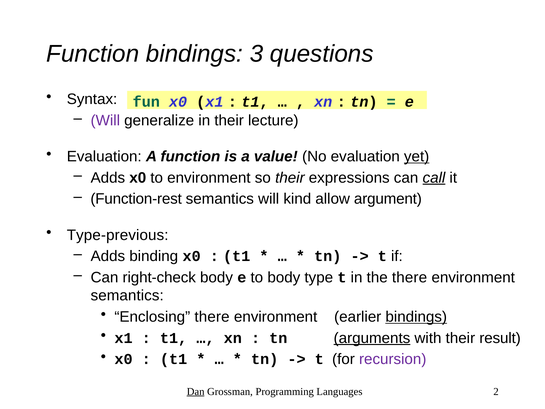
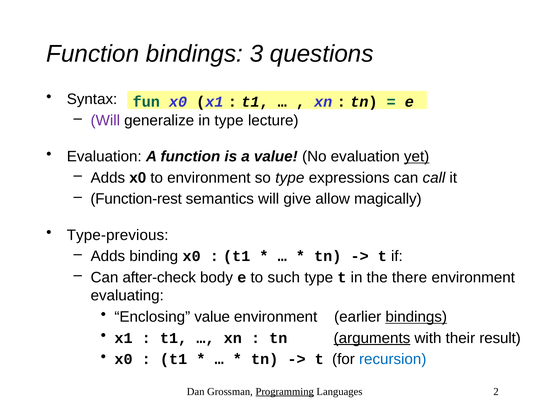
in their: their -> type (229, 120)
so their: their -> type (290, 178)
call underline: present -> none (434, 178)
kind: kind -> give (297, 199)
argument: argument -> magically (388, 199)
right-check: right-check -> after-check (159, 277)
to body: body -> such (284, 277)
semantics: semantics -> evaluating (127, 295)
Enclosing there: there -> value (212, 317)
recursion colour: purple -> blue (393, 359)
Dan underline: present -> none (196, 391)
Programming underline: none -> present (285, 391)
